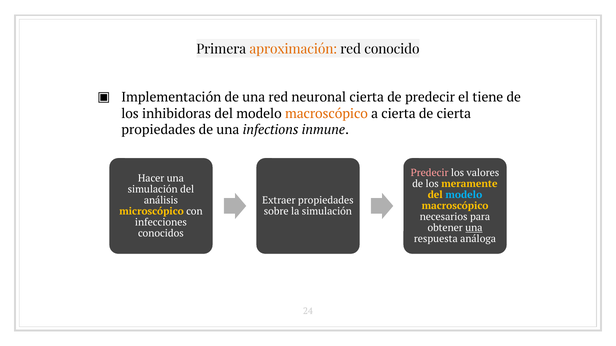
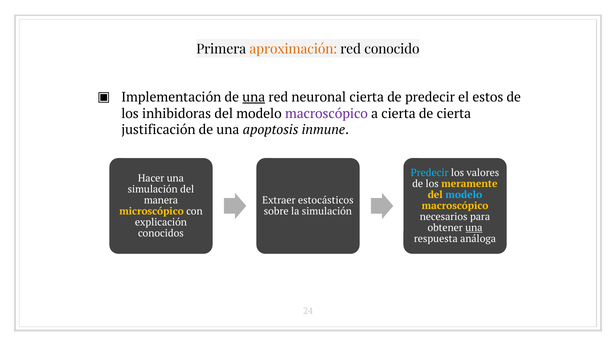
una underline: none -> present (254, 97)
tiene: tiene -> estos (488, 97)
macroscópico colour: orange -> purple (326, 114)
propiedades: propiedades -> justificación (158, 130)
infections: infections -> apoptosis (271, 130)
Predecir colour: pink -> light blue (430, 173)
análisis: análisis -> manera (161, 201)
propiedades: propiedades -> estocásticos (326, 201)
infecciones: infecciones -> explicación (161, 223)
